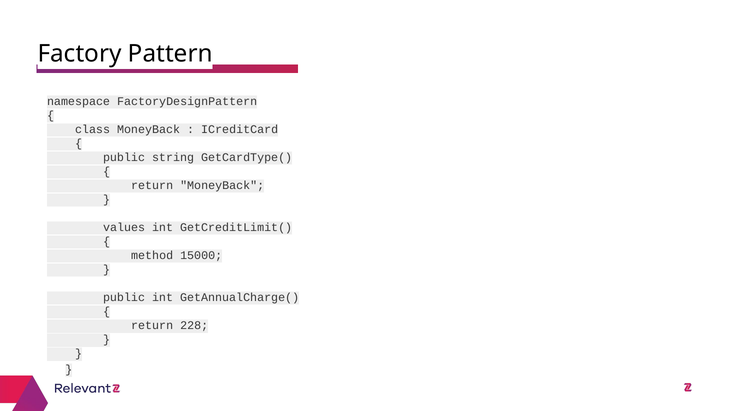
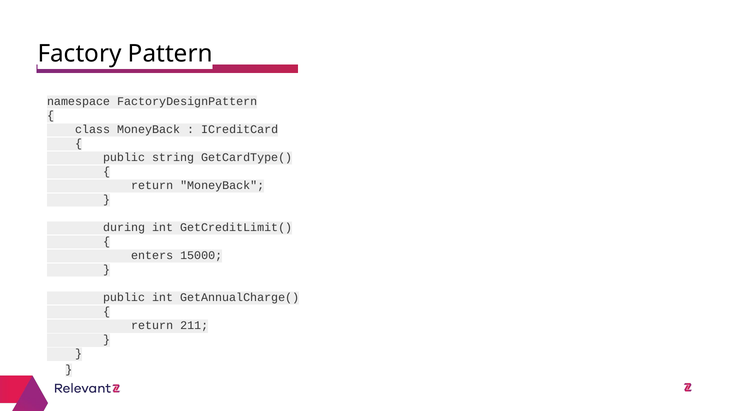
values: values -> during (124, 227)
method: method -> enters (152, 255)
228: 228 -> 211 (194, 325)
